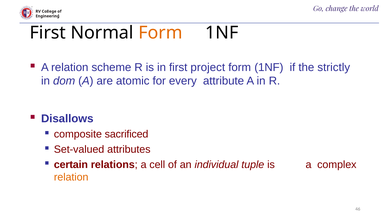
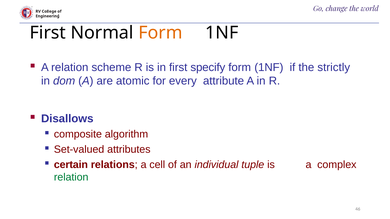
project: project -> specify (208, 67)
sacrificed: sacrificed -> algorithm (127, 134)
relation colour: orange -> green (71, 178)
